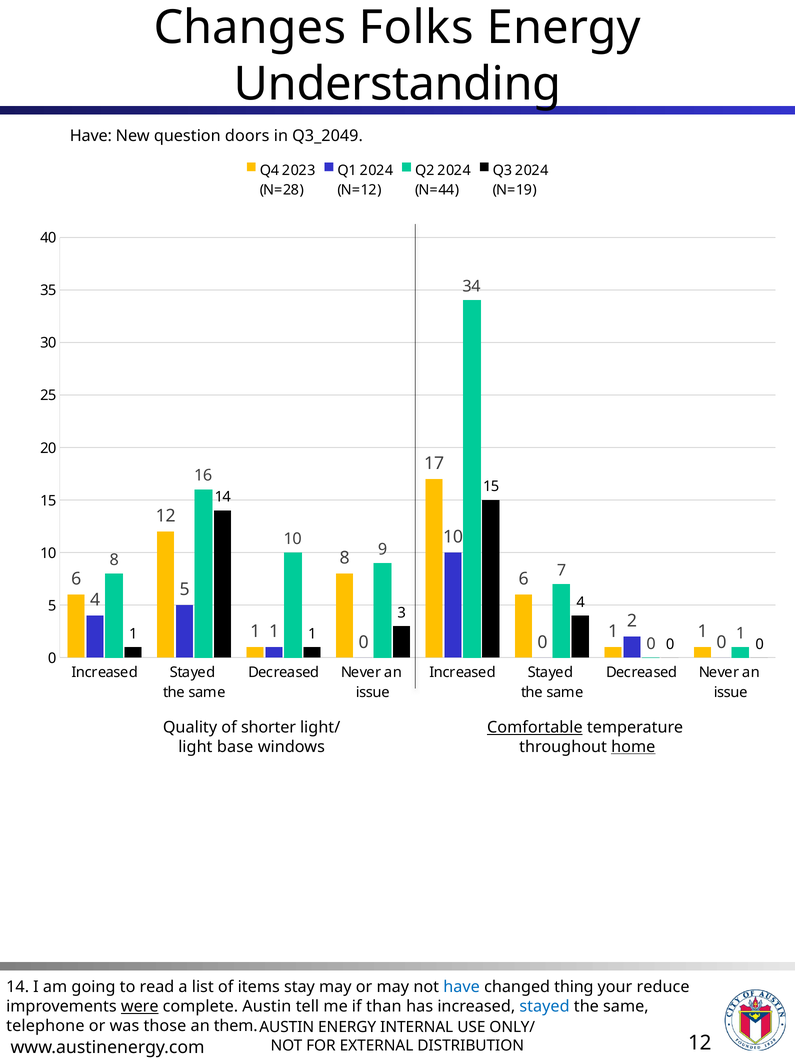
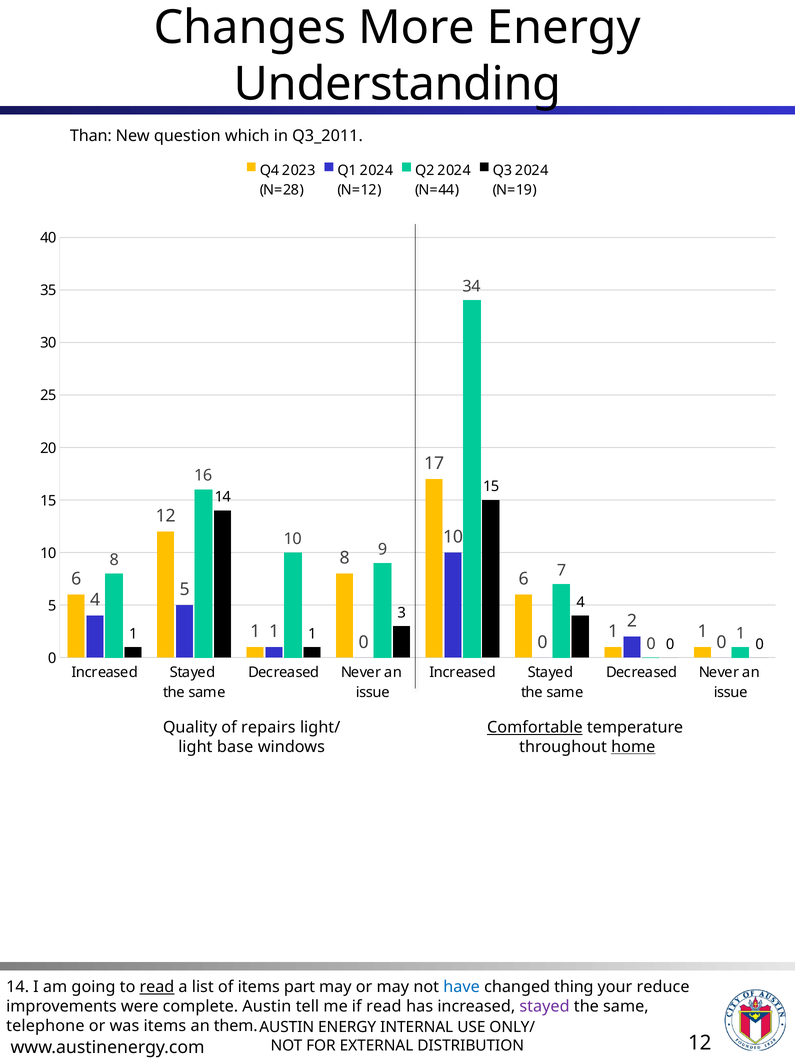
Folks: Folks -> More (417, 28)
Have: Have -> Than (91, 136)
doors: doors -> which (247, 136)
Q3_2049: Q3_2049 -> Q3_2011 (328, 136)
shorter: shorter -> repairs (268, 728)
read underline: none -> present (157, 988)
stay: stay -> part (300, 988)
were underline: present -> none (140, 1007)
if than: than -> read (384, 1007)
stayed colour: blue -> purple (545, 1007)
was those: those -> items (165, 1027)
